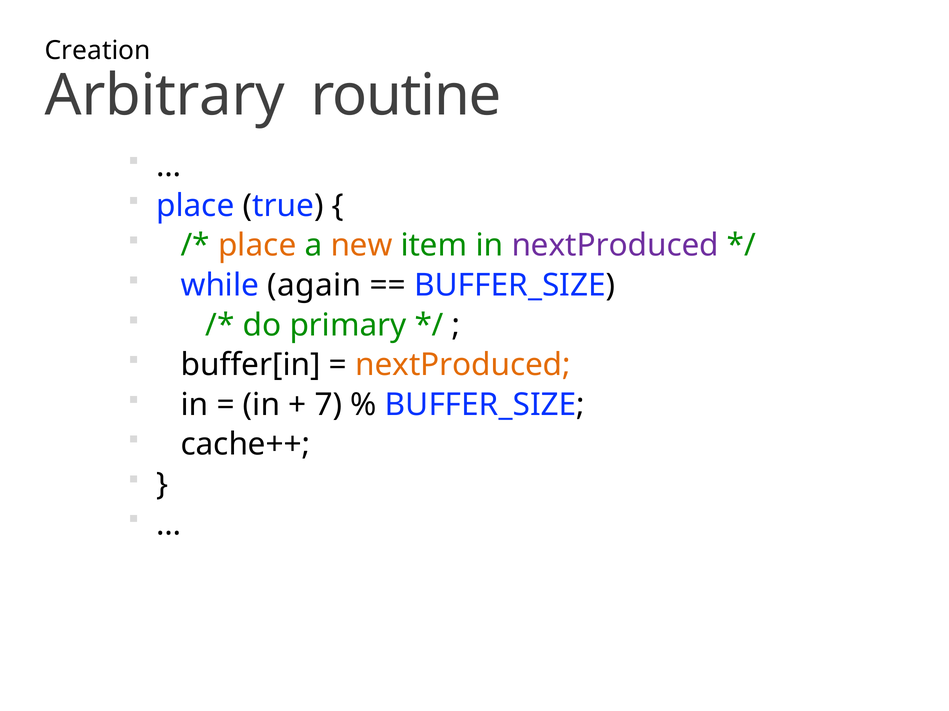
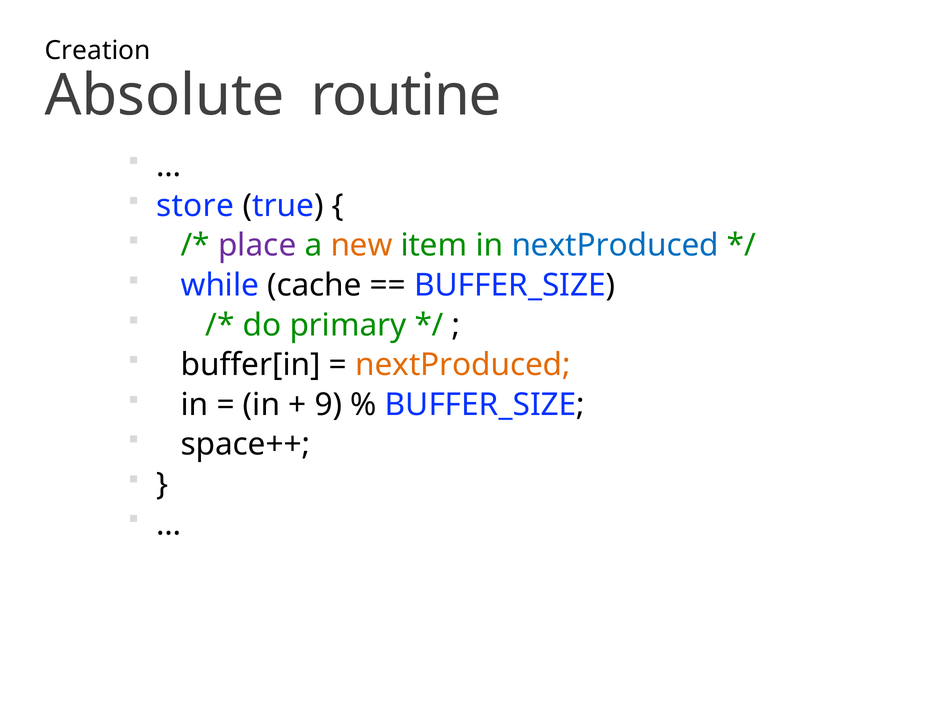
Arbitrary: Arbitrary -> Absolute (165, 96)
place: place -> store (195, 206)
place colour: orange -> purple (257, 246)
nextProduced colour: purple -> blue (615, 246)
again: again -> cache (315, 286)
7: 7 -> 9 (328, 405)
cache++: cache++ -> space++ (245, 445)
